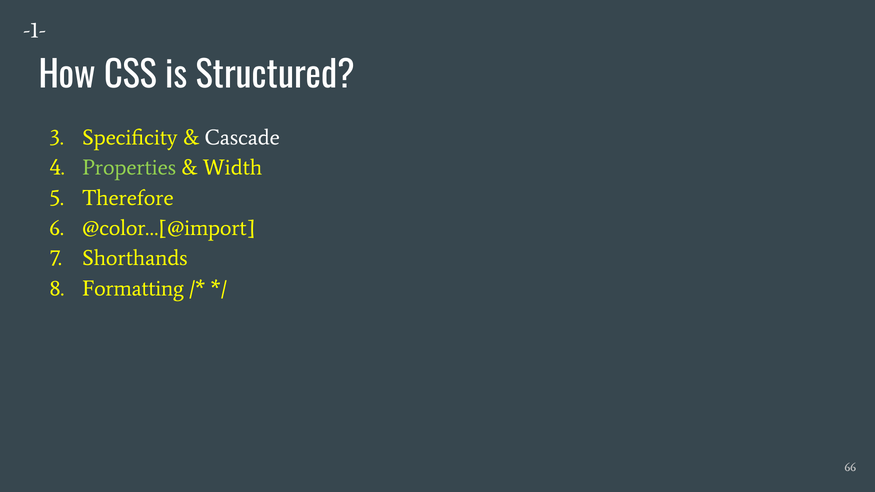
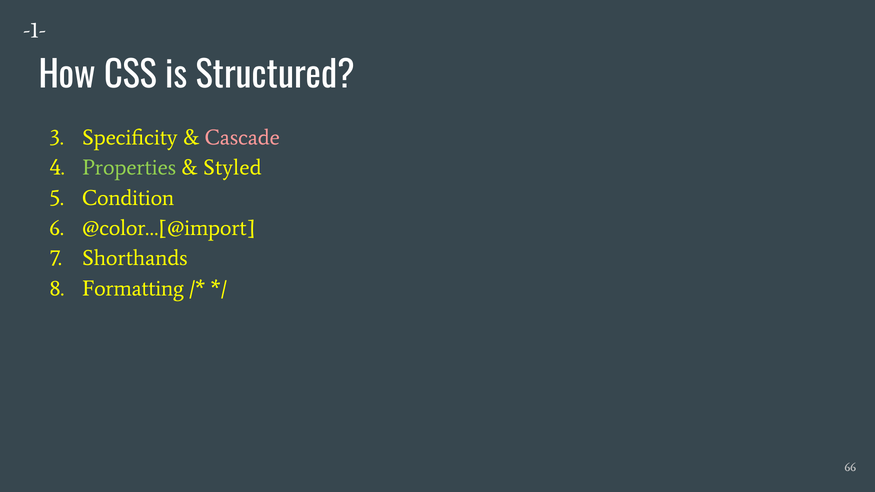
Cascade colour: white -> pink (242, 138)
Width: Width -> Styled (232, 168)
Therefore: Therefore -> Condition (128, 198)
